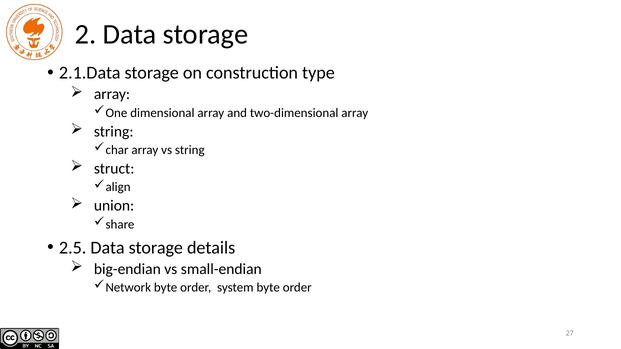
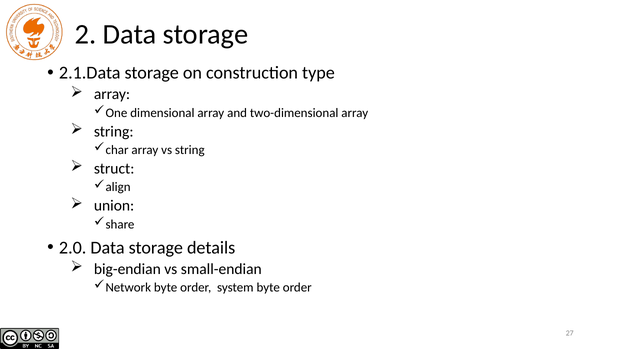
2.5: 2.5 -> 2.0 (73, 248)
